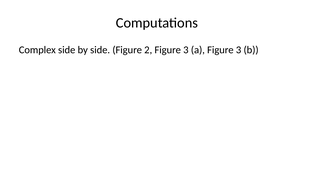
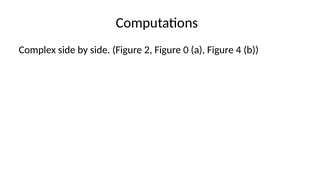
2 Figure 3: 3 -> 0 (186, 50)
a Figure 3: 3 -> 4 (239, 50)
